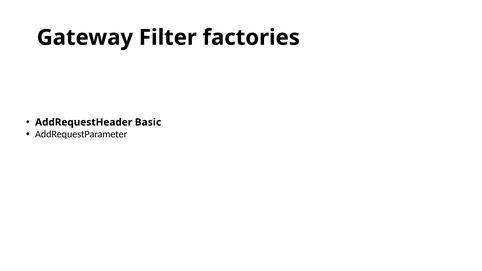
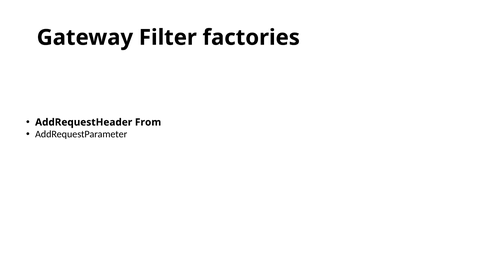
Basic: Basic -> From (148, 122)
